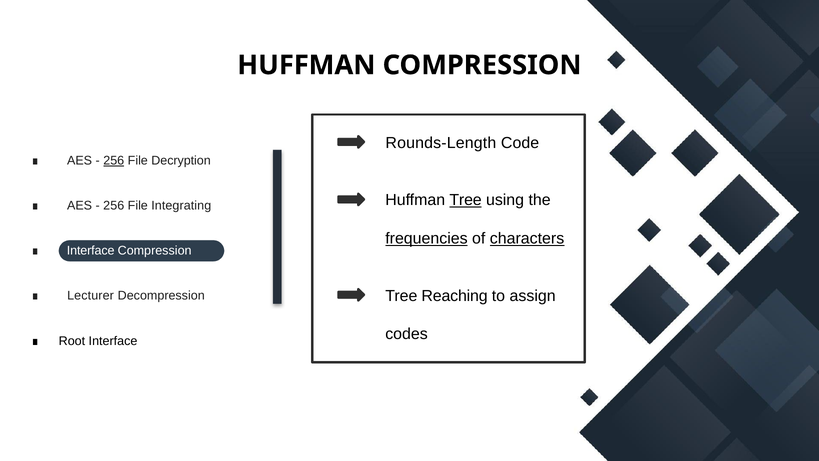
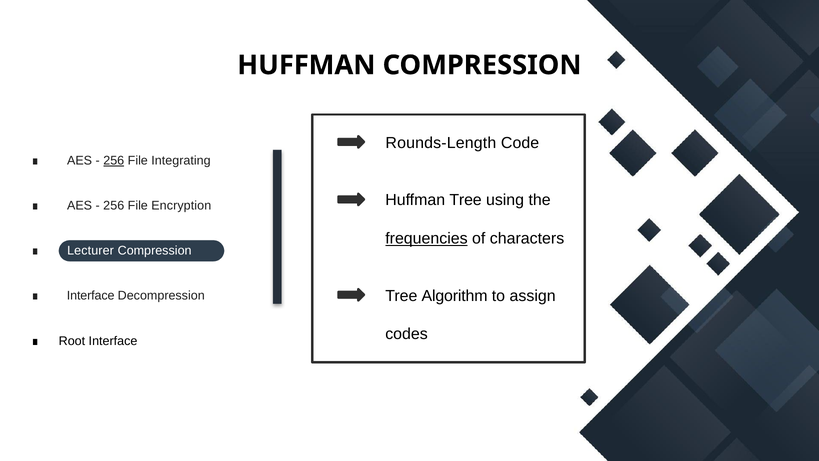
Decryption: Decryption -> Integrating (181, 160)
Tree underline: present -> none (466, 200)
Integrating: Integrating -> Encryption (181, 205)
characters underline: present -> none (527, 238)
Interface: Interface -> Lecturer (91, 251)
Reaching: Reaching -> Algorithm (455, 296)
Lecturer: Lecturer -> Interface (91, 296)
